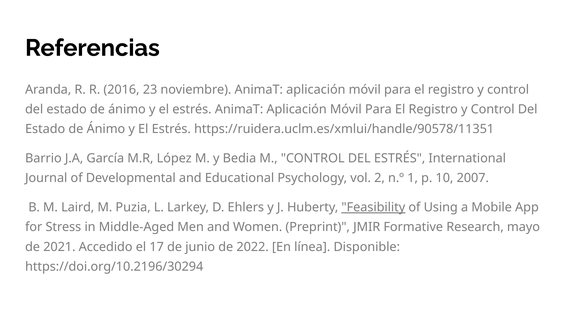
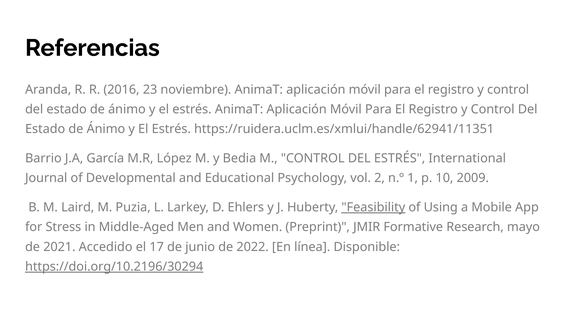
https://ruidera.uclm.es/xmlui/handle/90578/11351: https://ruidera.uclm.es/xmlui/handle/90578/11351 -> https://ruidera.uclm.es/xmlui/handle/62941/11351 (344, 129)
2007: 2007 -> 2009 (473, 178)
https://doi.org/10.2196/30294 underline: none -> present (114, 266)
